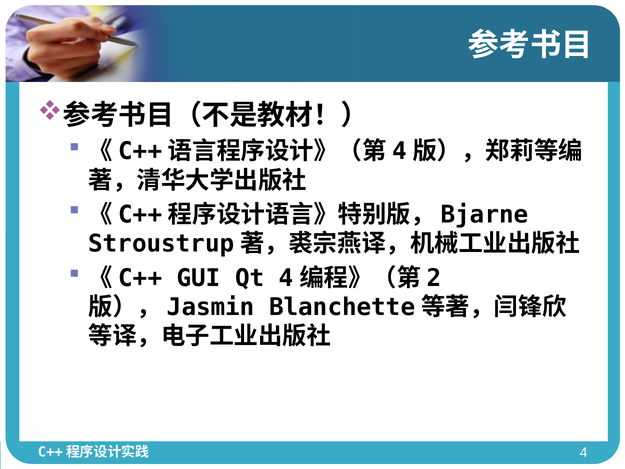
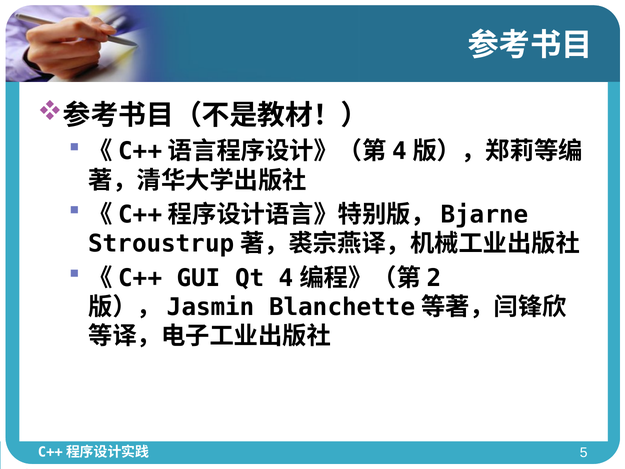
4: 4 -> 5 (584, 453)
